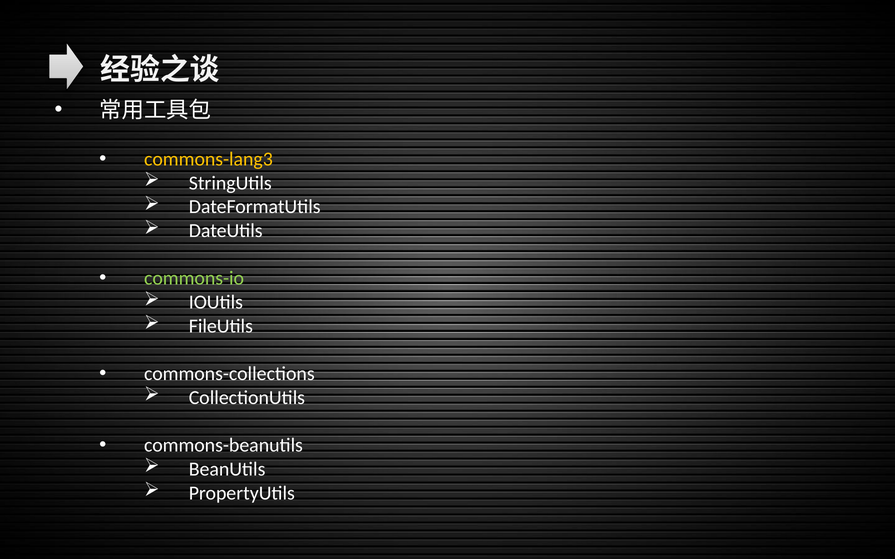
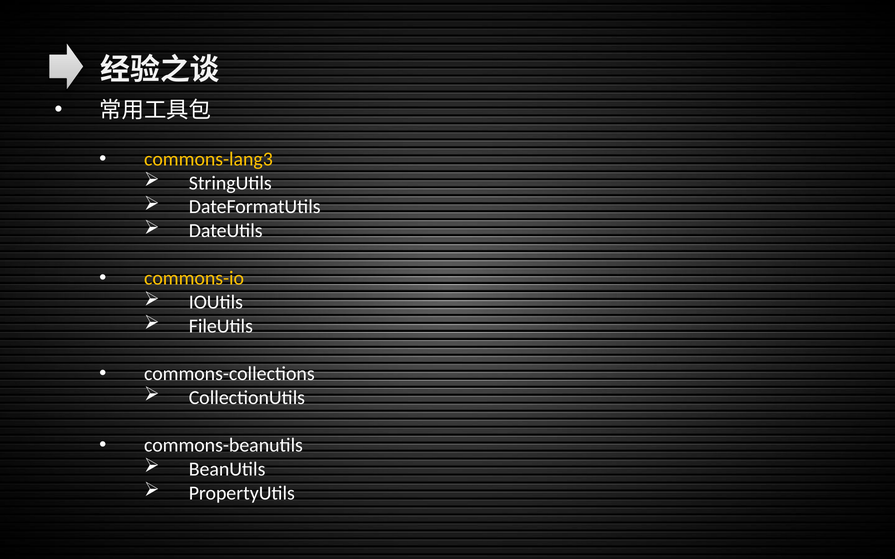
commons-io colour: light green -> yellow (194, 279)
